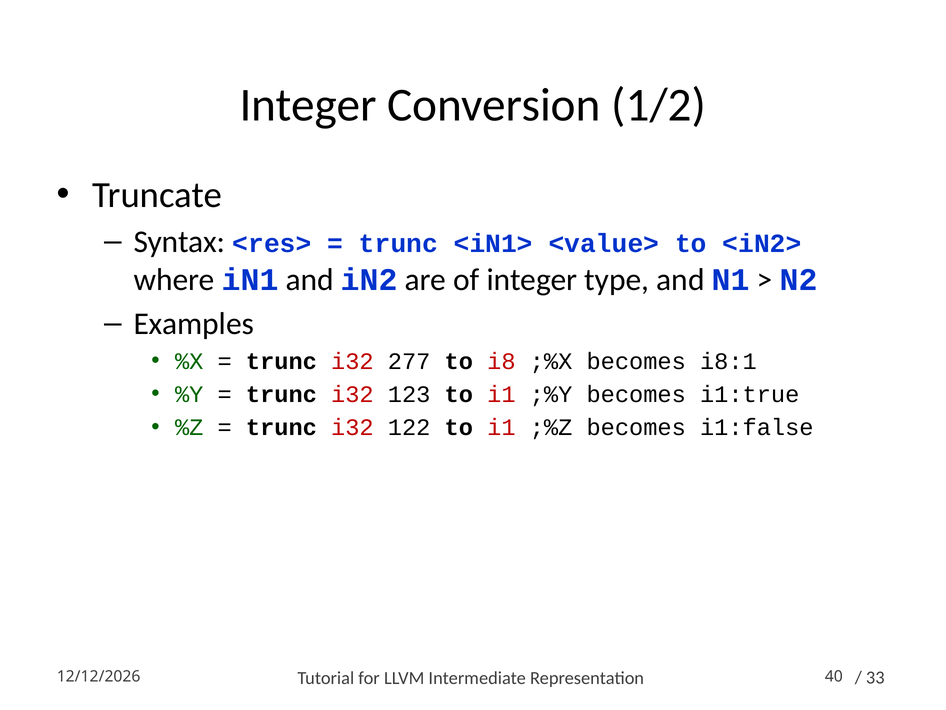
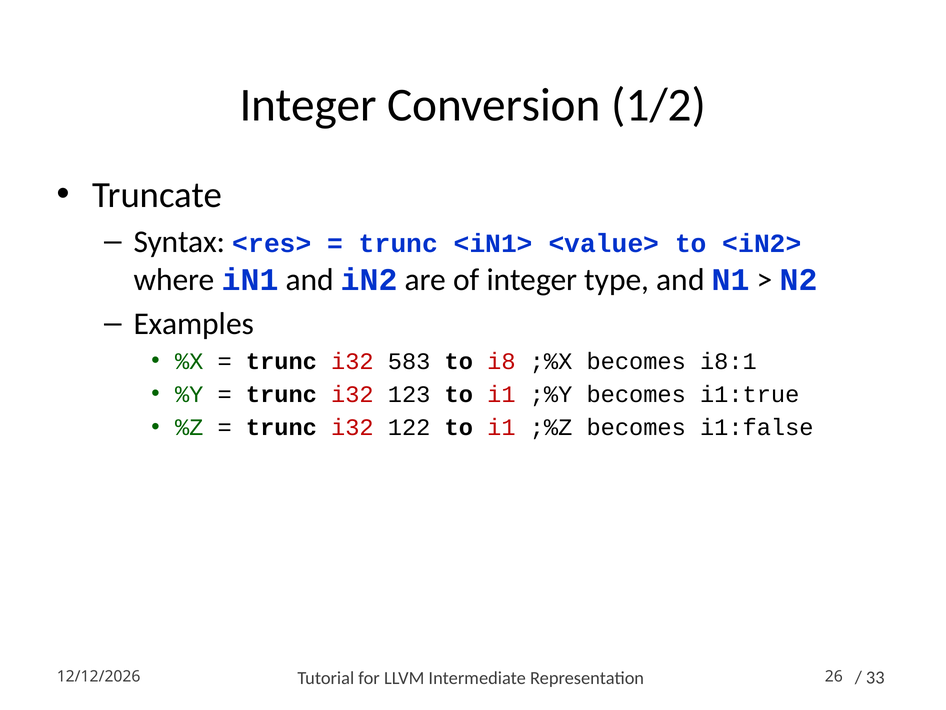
277: 277 -> 583 (409, 361)
40: 40 -> 26 (834, 676)
